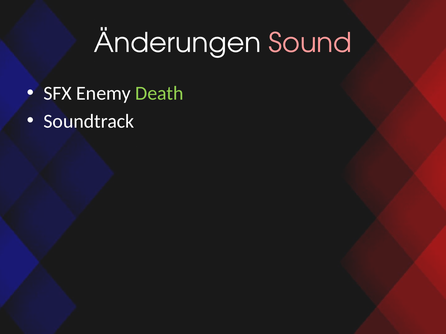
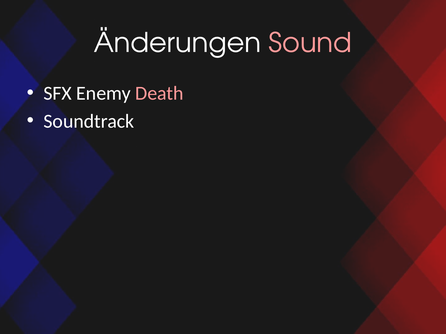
Death colour: light green -> pink (159, 94)
